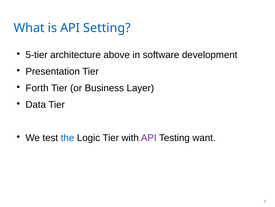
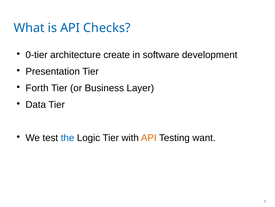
Setting: Setting -> Checks (107, 28)
5-tier: 5-tier -> 0-tier (37, 55)
above: above -> create (117, 55)
API colour: purple -> orange (149, 137)
